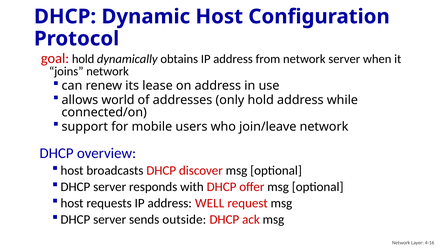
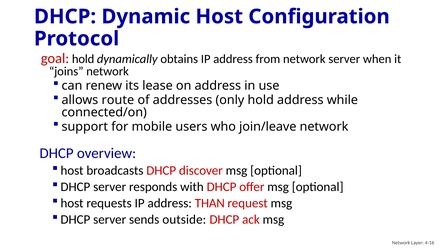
world: world -> route (118, 100)
WELL: WELL -> THAN (210, 203)
